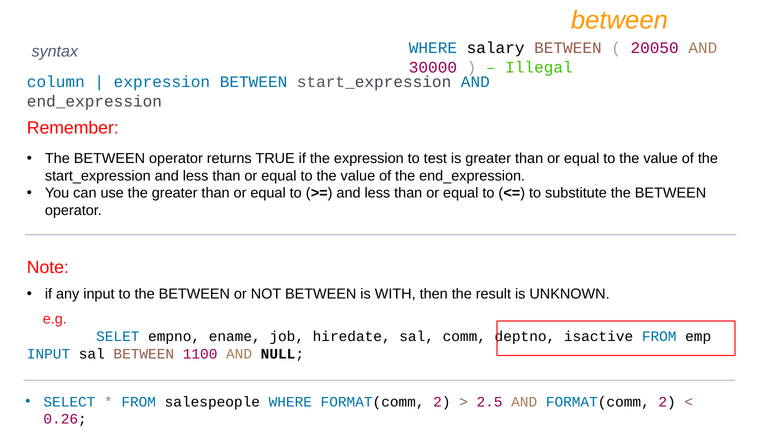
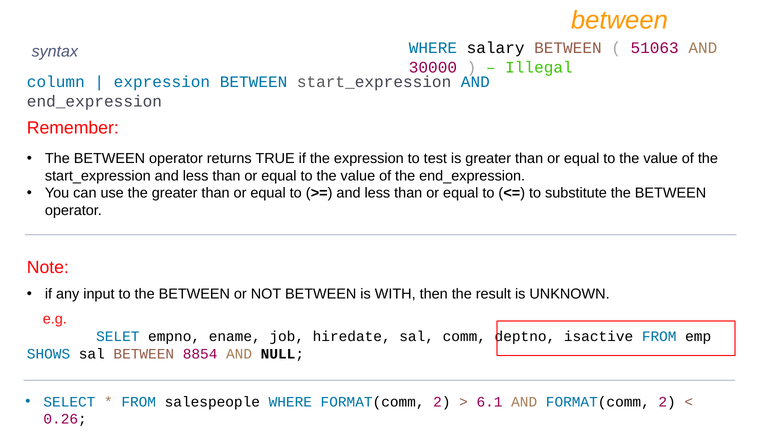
20050: 20050 -> 51063 (655, 48)
INPUT: INPUT -> SHOWS (49, 354)
1100: 1100 -> 8854 (200, 354)
2.5: 2.5 -> 6.1 (490, 402)
